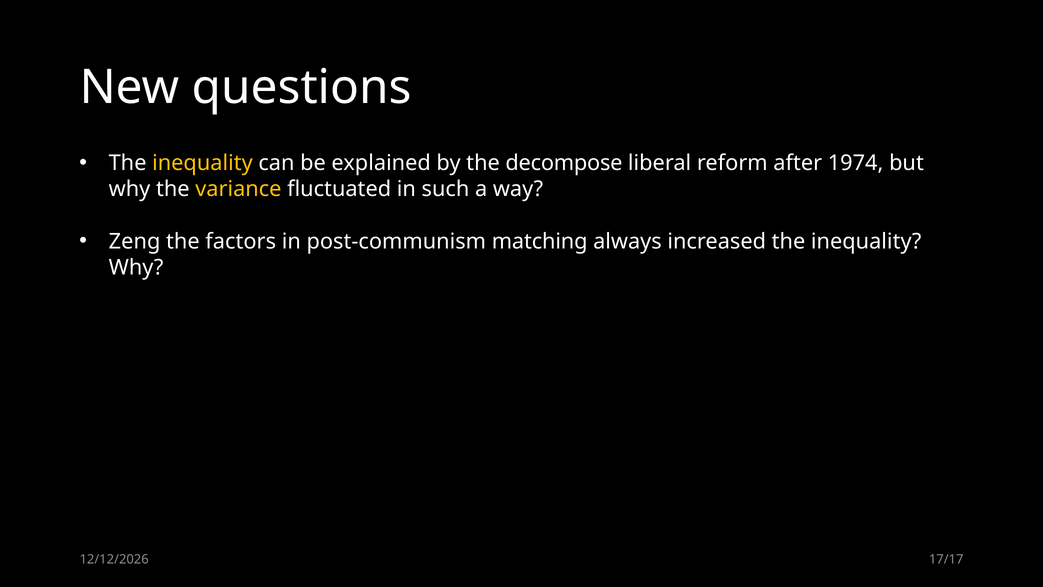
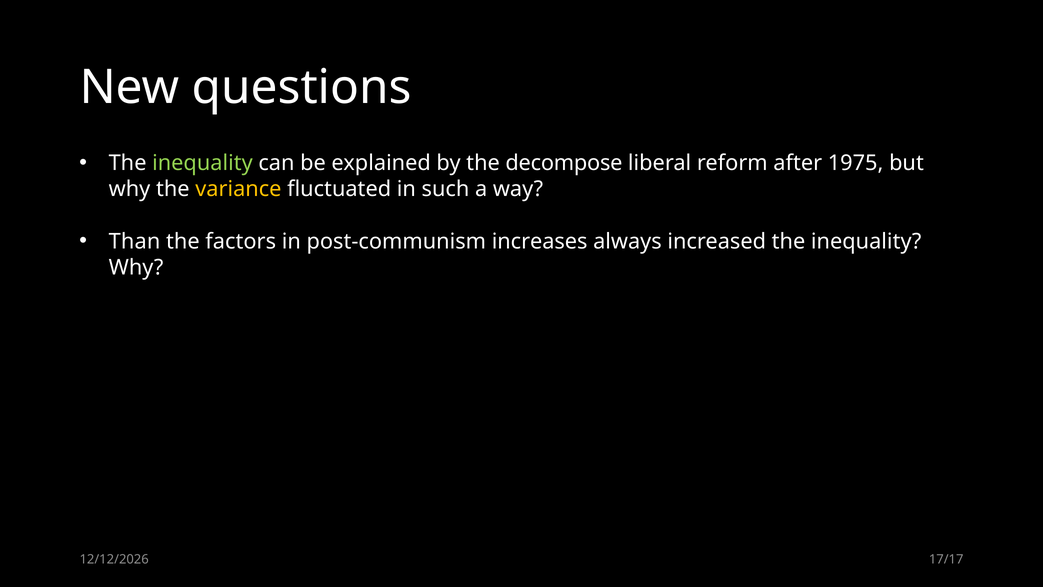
inequality colour: yellow -> light green (202, 163)
1974: 1974 -> 1975 (856, 163)
Zeng: Zeng -> Than (135, 241)
matching: matching -> increases (540, 241)
